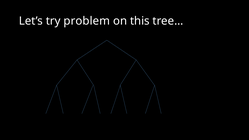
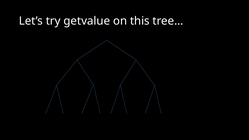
problem: problem -> getvalue (87, 21)
